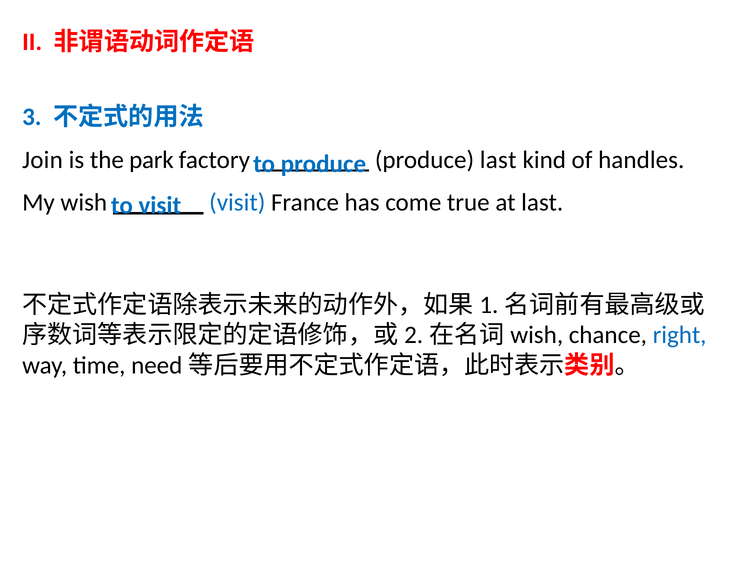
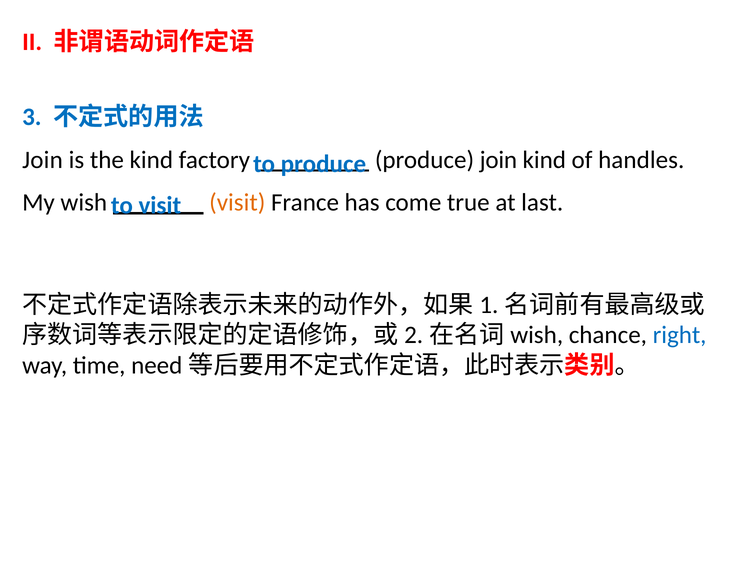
the park: park -> kind (151, 160)
produce last: last -> join (498, 160)
visit colour: blue -> orange (237, 202)
